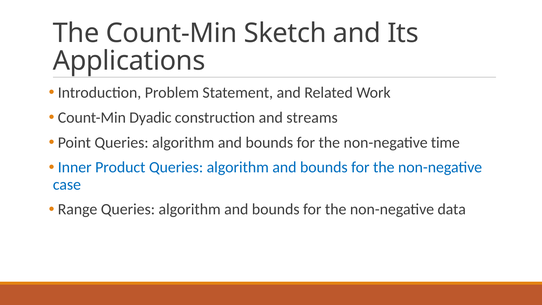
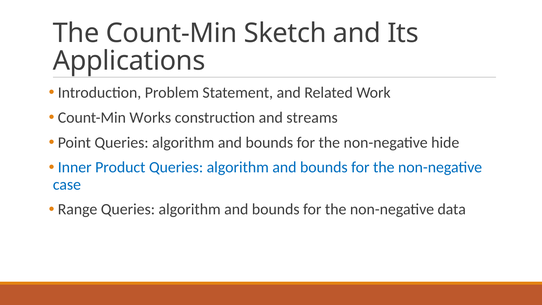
Dyadic: Dyadic -> Works (150, 117)
time: time -> hide (445, 142)
